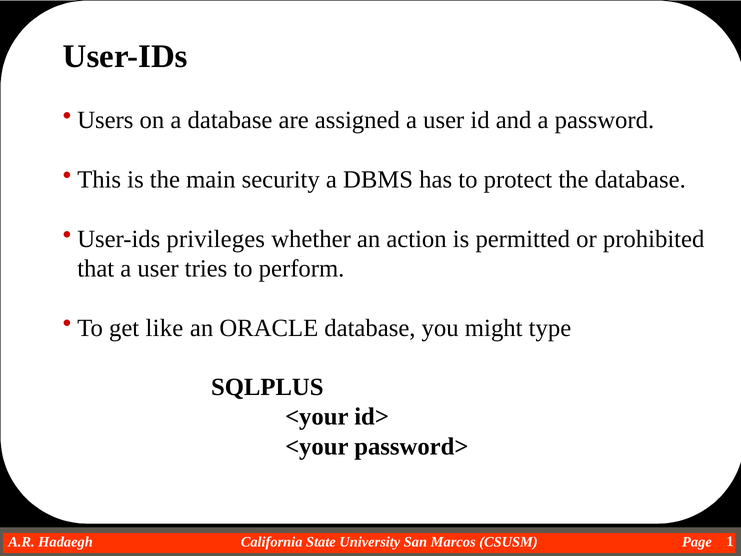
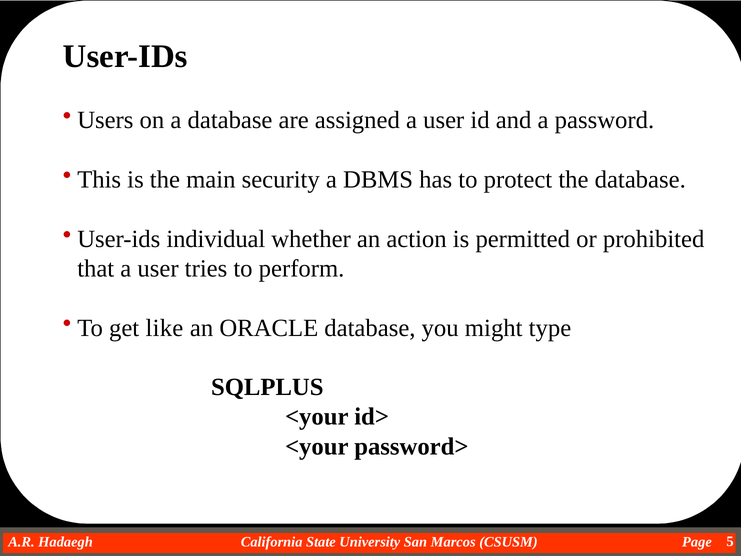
privileges: privileges -> individual (216, 239)
1: 1 -> 5 (730, 541)
